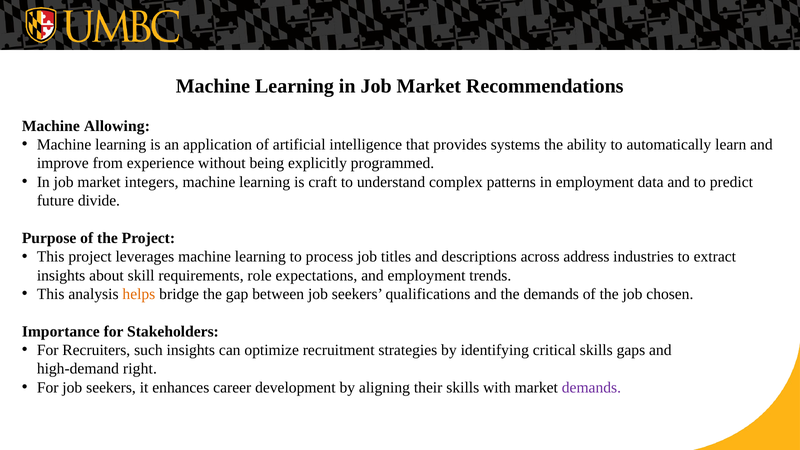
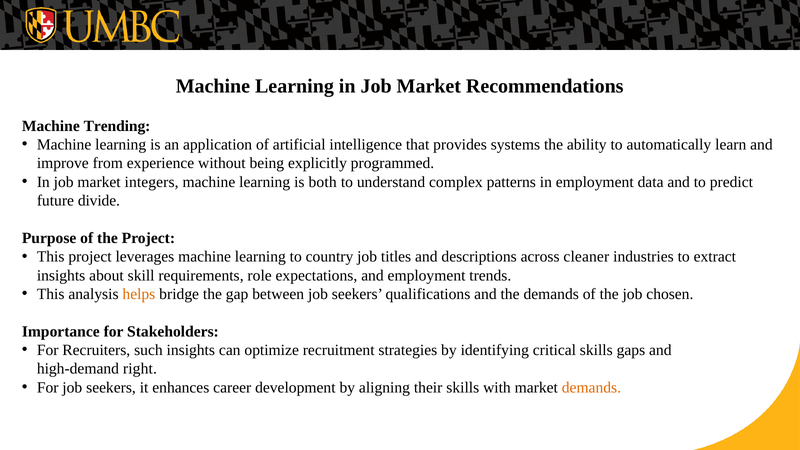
Allowing: Allowing -> Trending (117, 126)
craft: craft -> both (323, 182)
process: process -> country (330, 257)
address: address -> cleaner (586, 257)
demands colour: purple -> orange (591, 387)
